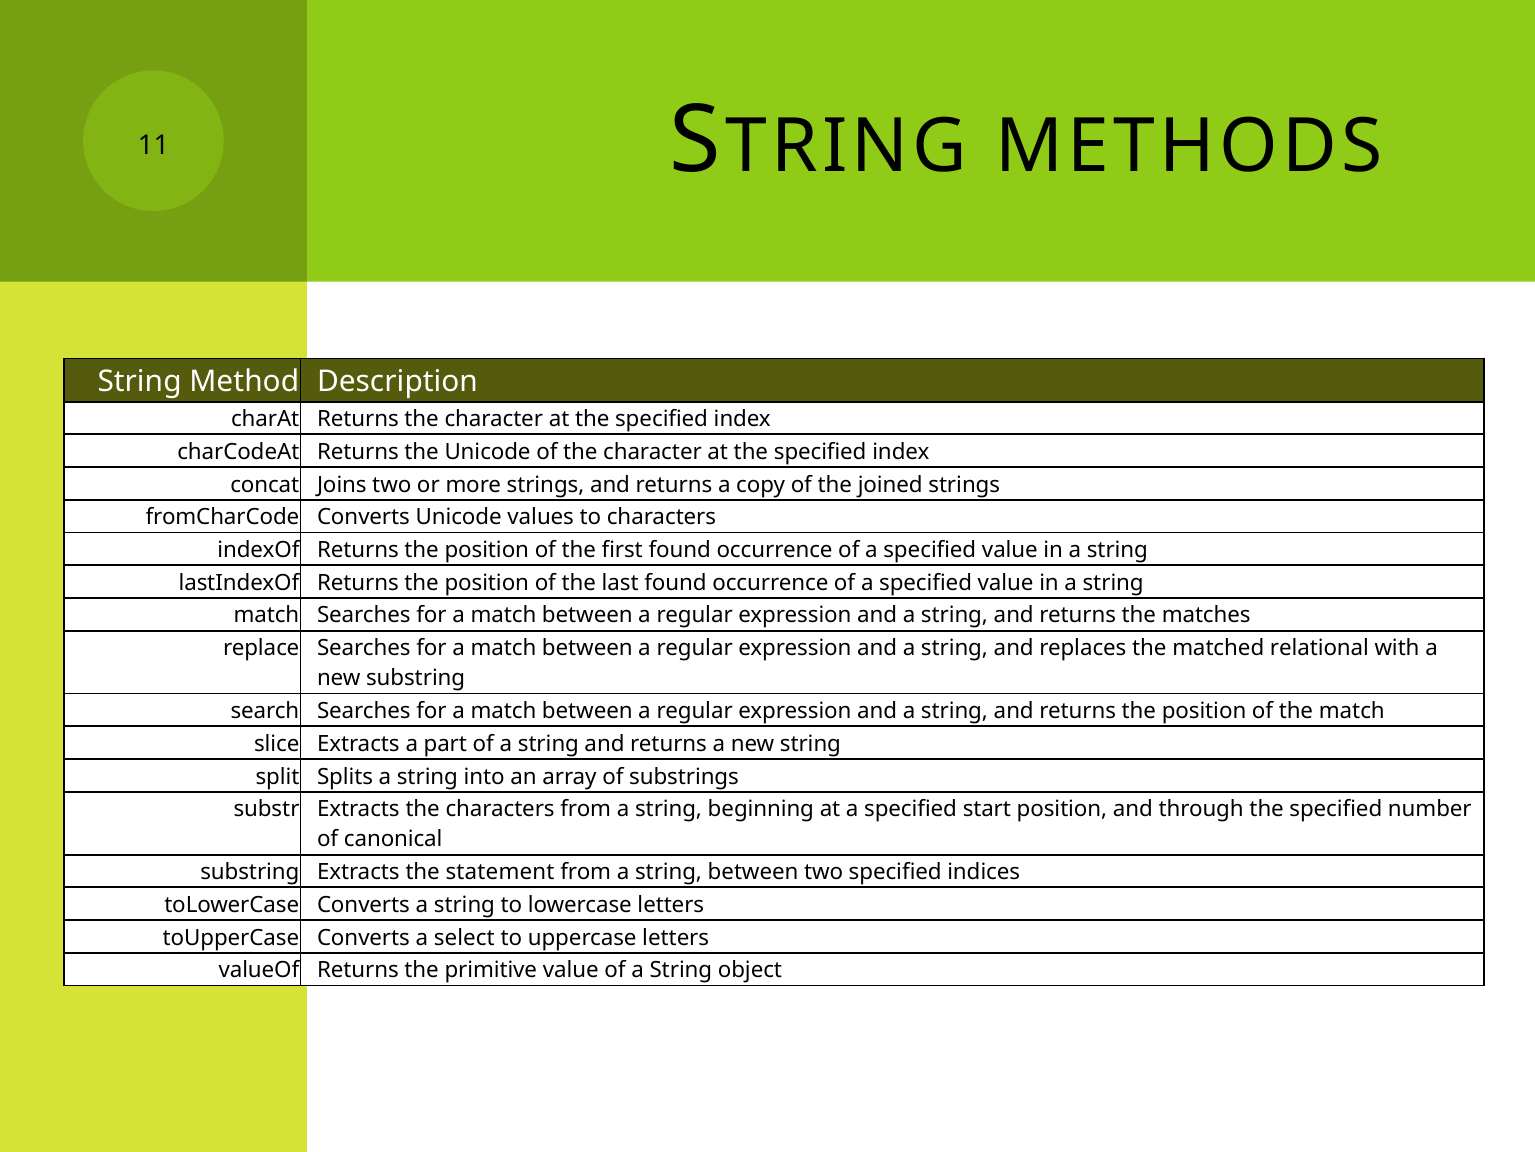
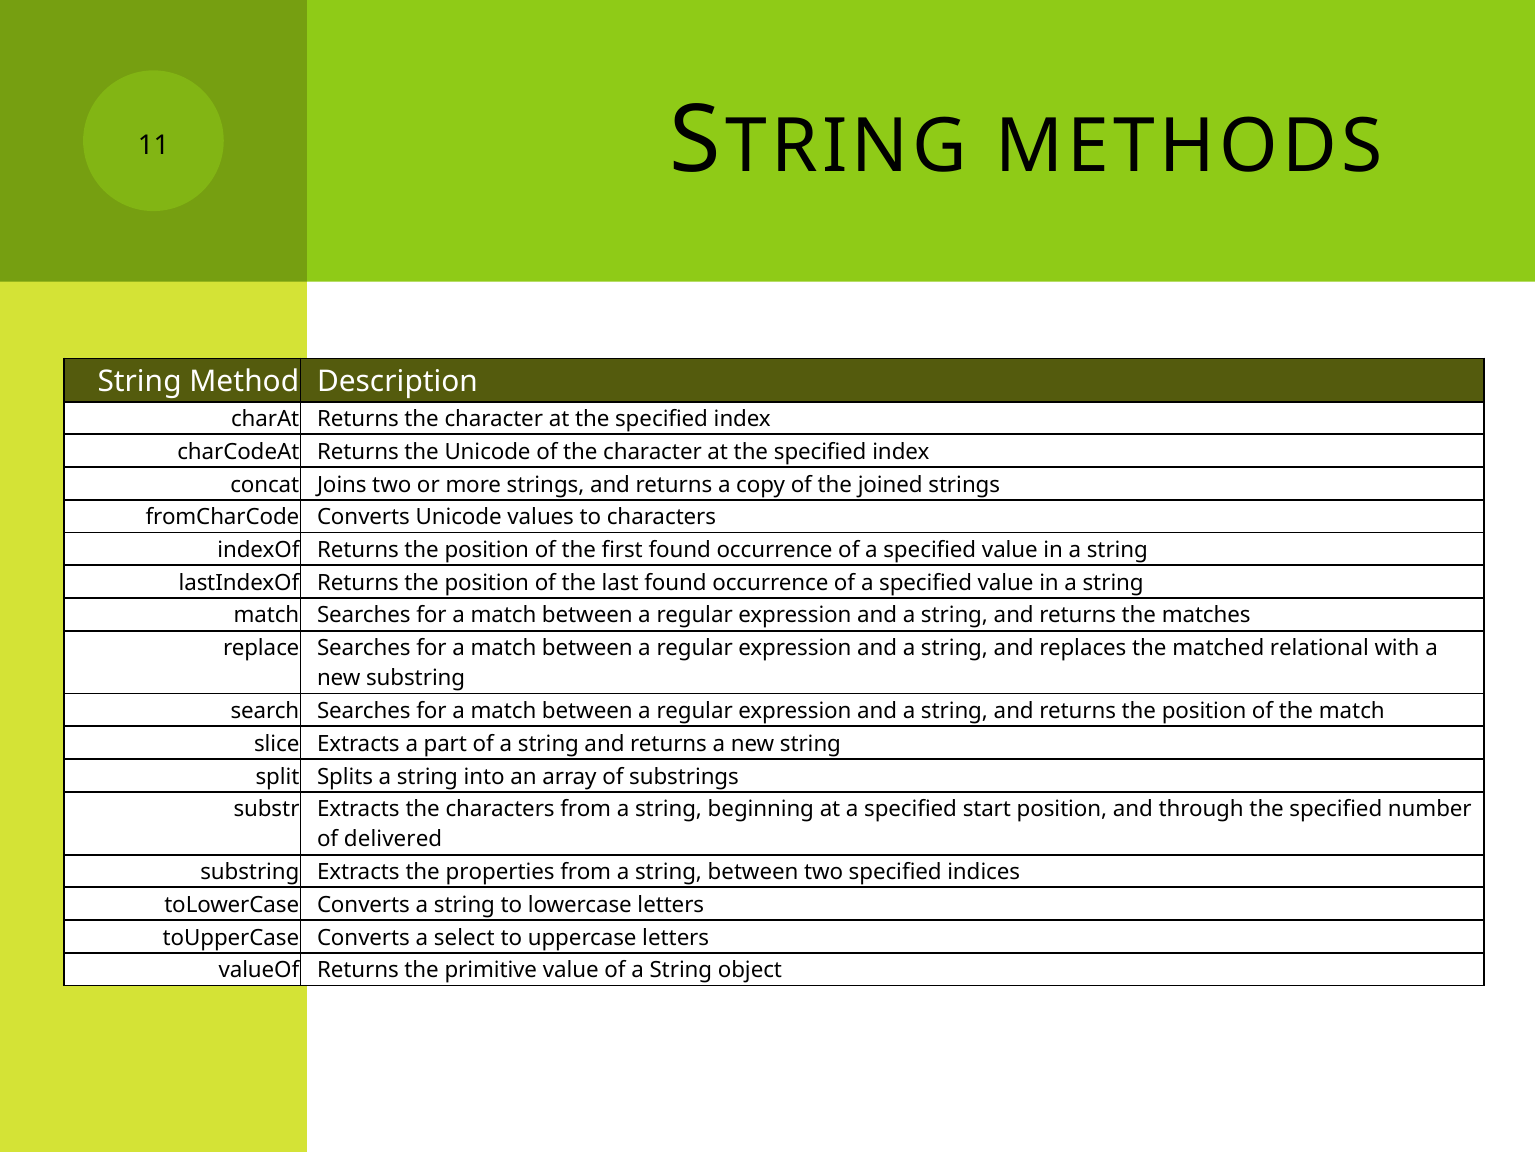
canonical: canonical -> delivered (393, 839)
statement: statement -> properties (500, 872)
